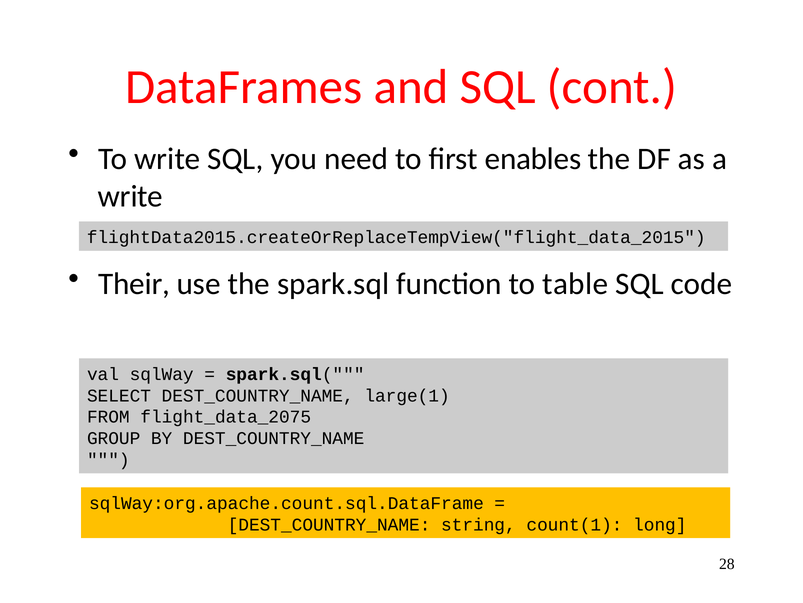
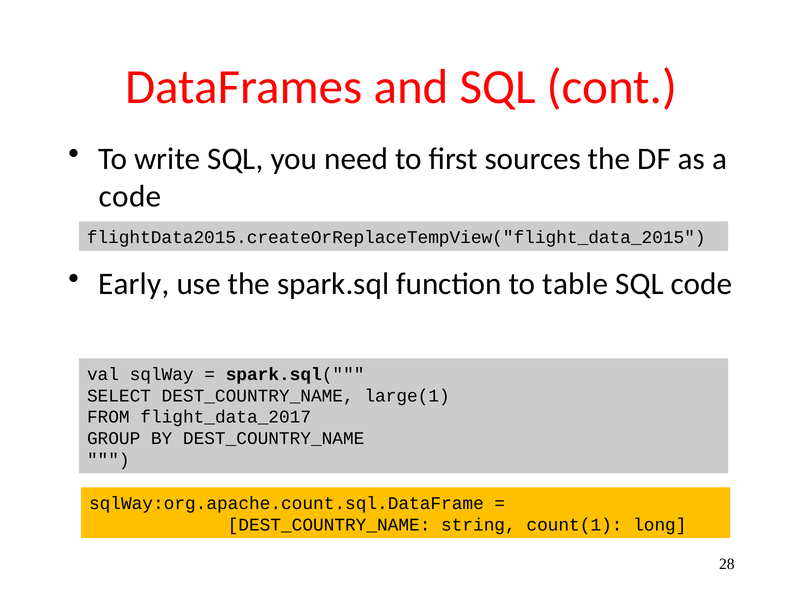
enables: enables -> sources (533, 159)
write: write -> code (130, 196)
Their: Their -> Early (134, 284)
flight_data_2075: flight_data_2075 -> flight_data_2017 (226, 417)
